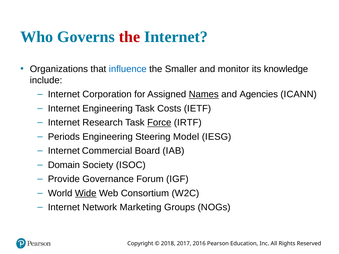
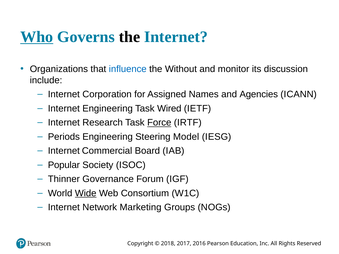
Who underline: none -> present (37, 37)
the colour: red -> black (129, 37)
Smaller: Smaller -> Without (181, 69)
knowledge: knowledge -> discussion (286, 69)
Names underline: present -> none (204, 94)
Costs: Costs -> Wired (169, 109)
Domain: Domain -> Popular (64, 165)
Provide: Provide -> Thinner (64, 179)
2: 2 -> 1 (187, 193)
